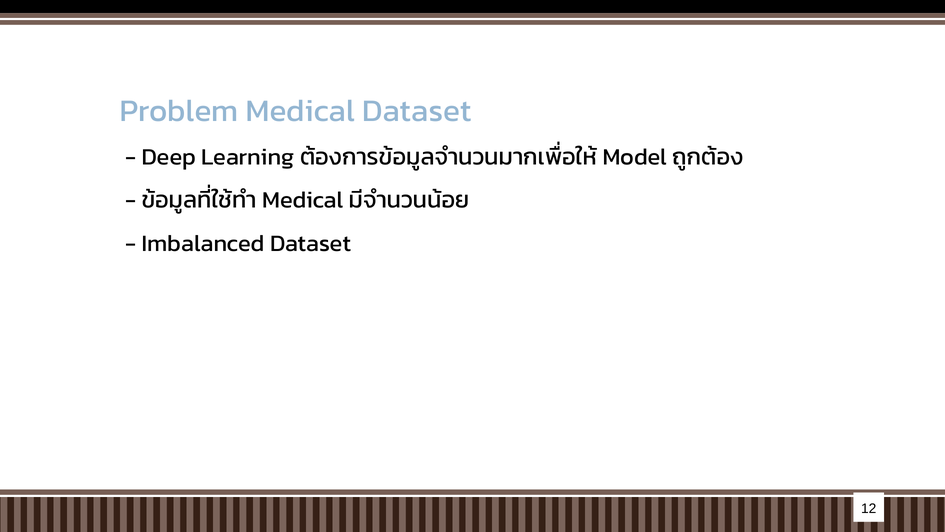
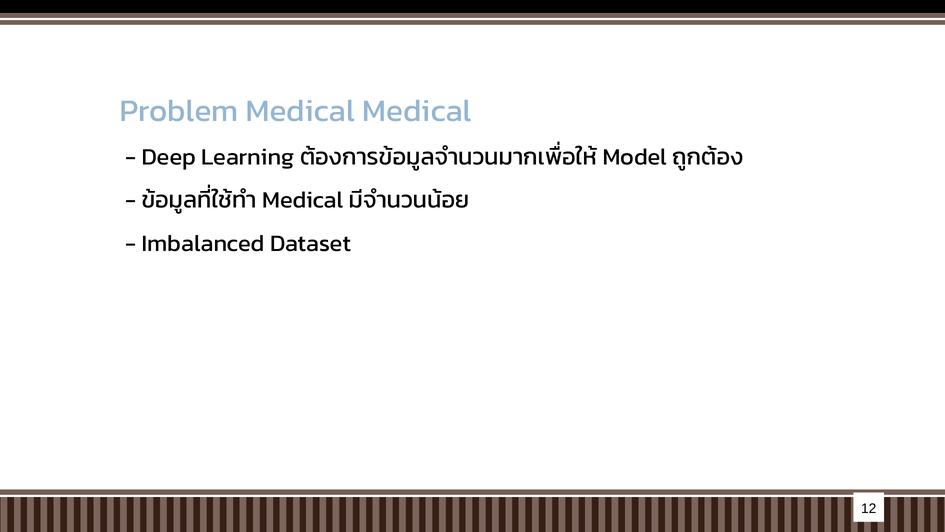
Medical Dataset: Dataset -> Medical (417, 111)
